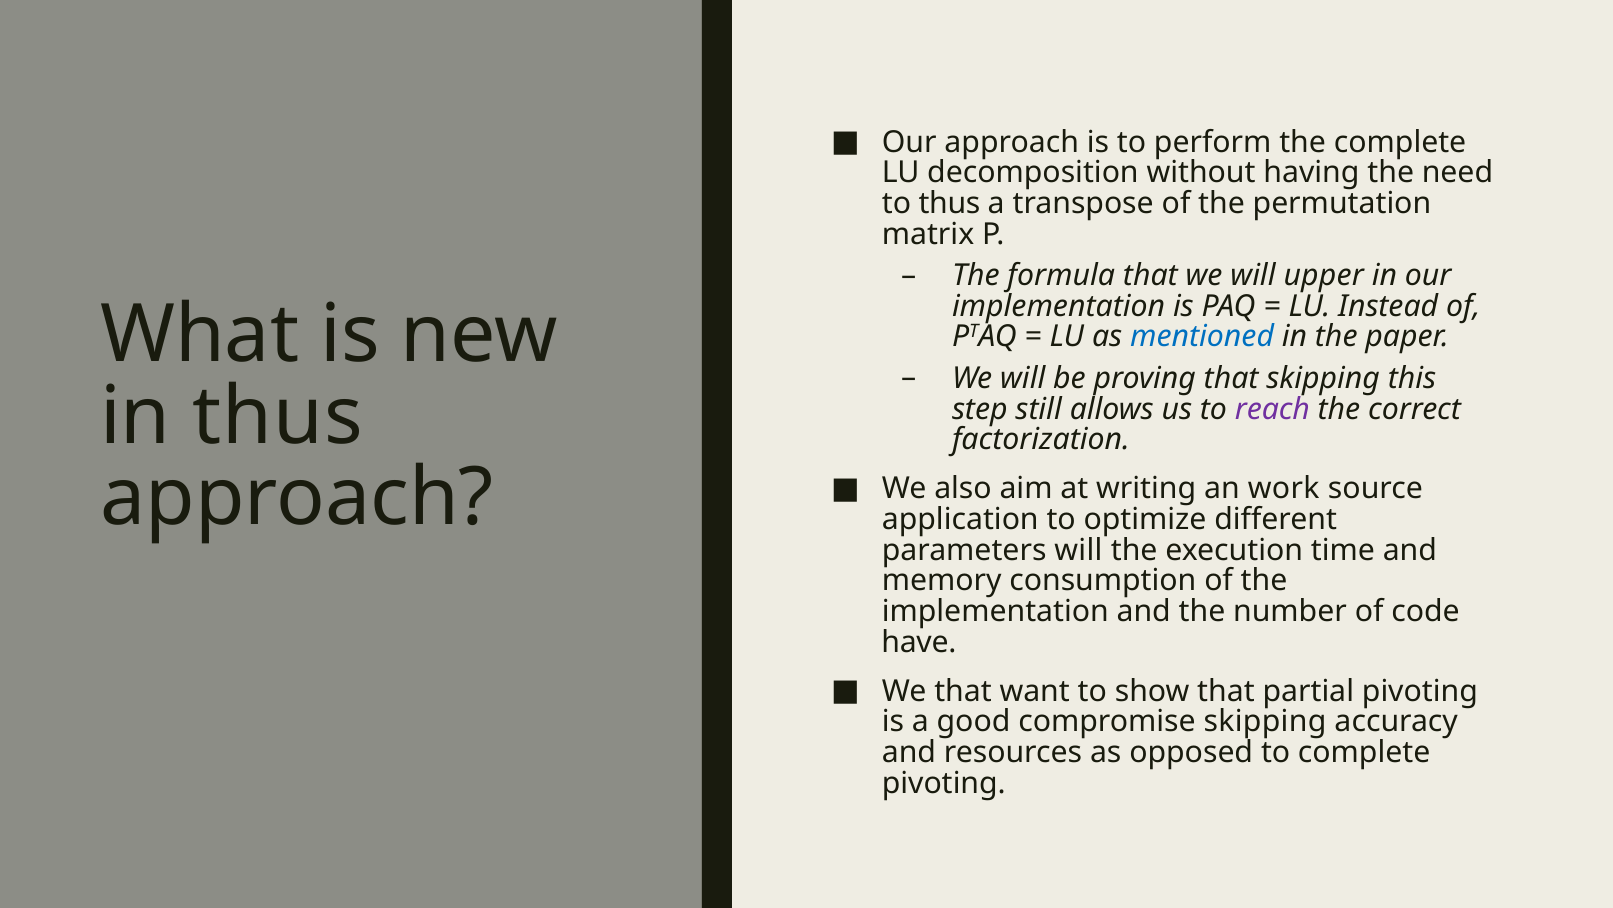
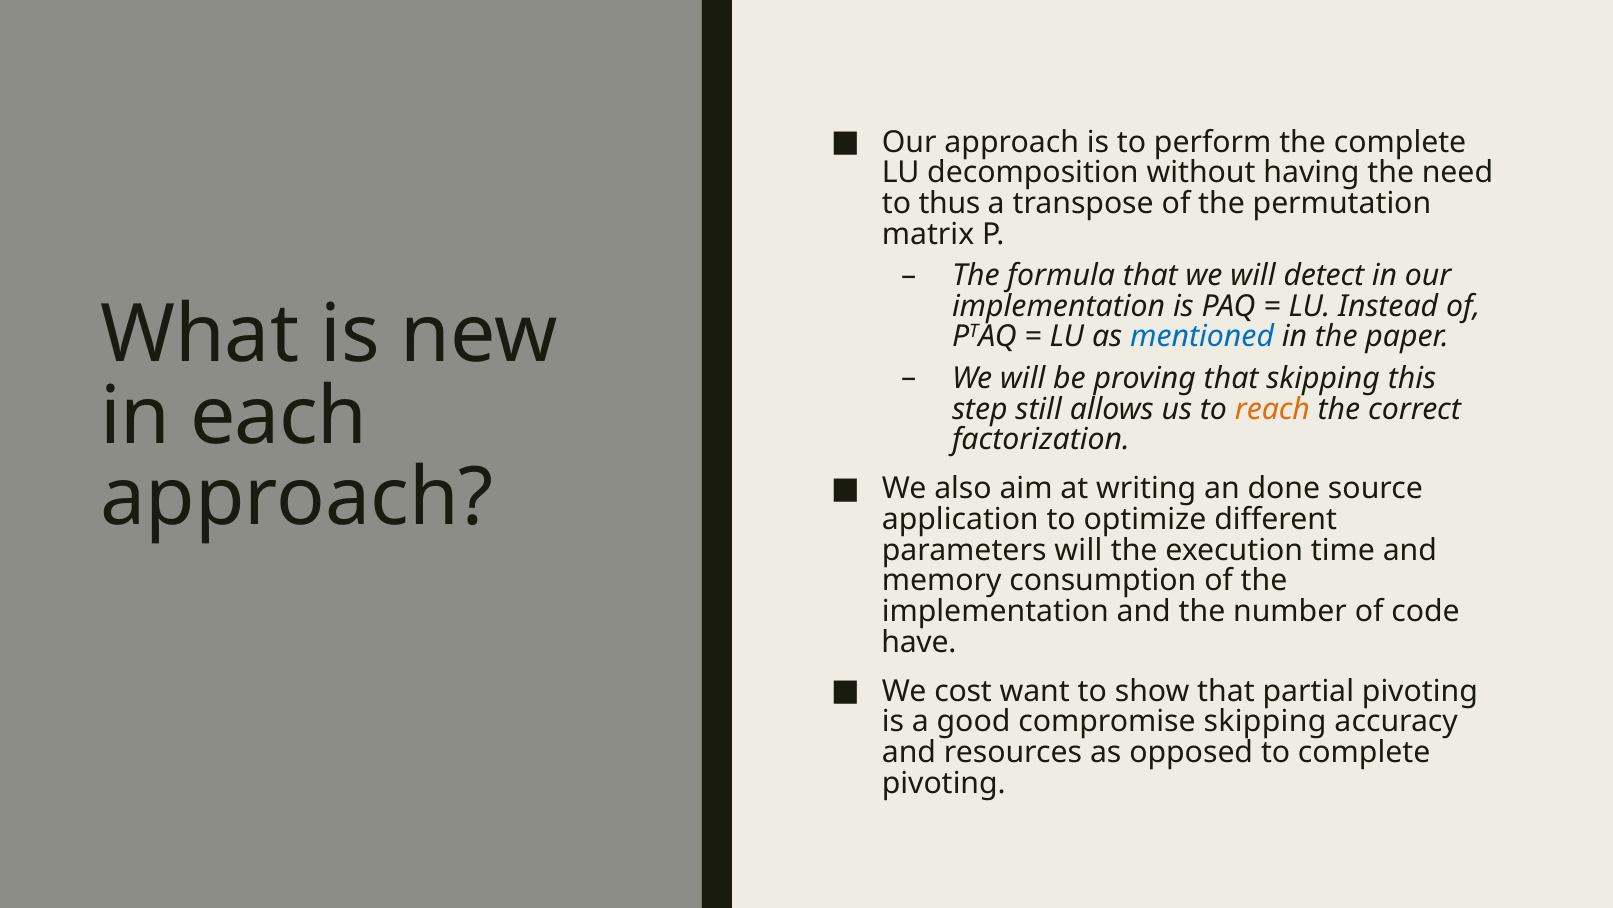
upper: upper -> detect (1324, 275)
in thus: thus -> each (279, 416)
reach colour: purple -> orange (1272, 409)
work: work -> done (1284, 488)
We that: that -> cost (963, 691)
